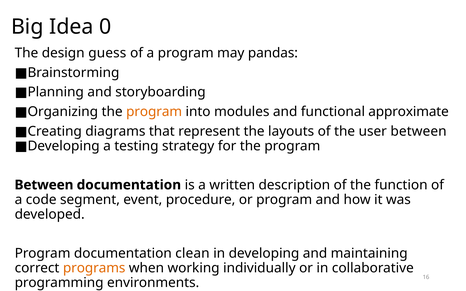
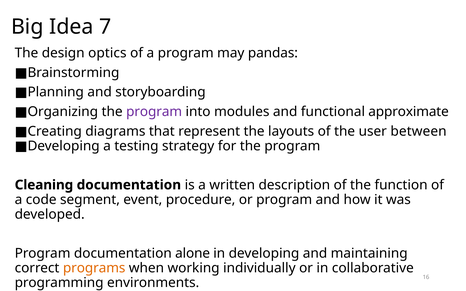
0: 0 -> 7 (105, 27)
guess: guess -> optics (107, 53)
program colour: orange -> purple (154, 112)
Between: Between -> Cleaning (44, 185)
clean: clean -> alone (193, 254)
